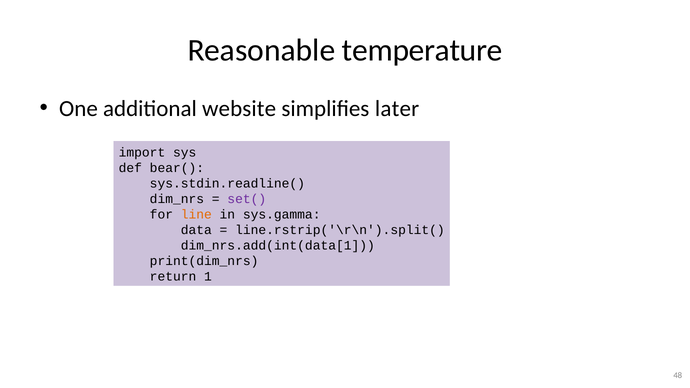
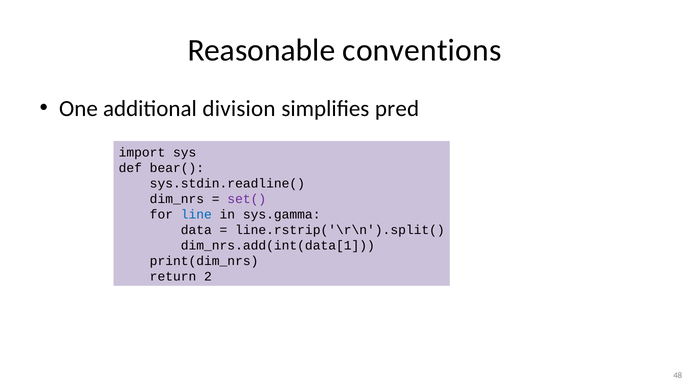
temperature: temperature -> conventions (422, 50)
website: website -> division (239, 109)
later: later -> pred (397, 109)
line colour: orange -> blue (196, 214)
1: 1 -> 2 (208, 276)
